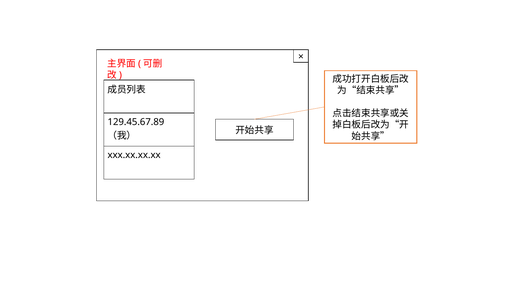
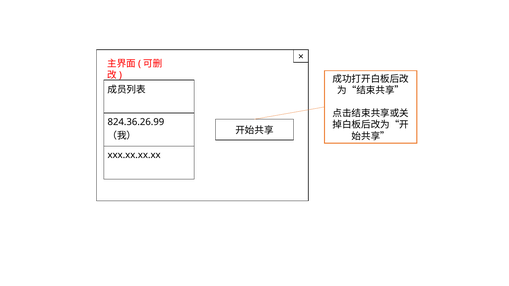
129.45.67.89: 129.45.67.89 -> 824.36.26.99 (136, 122)
